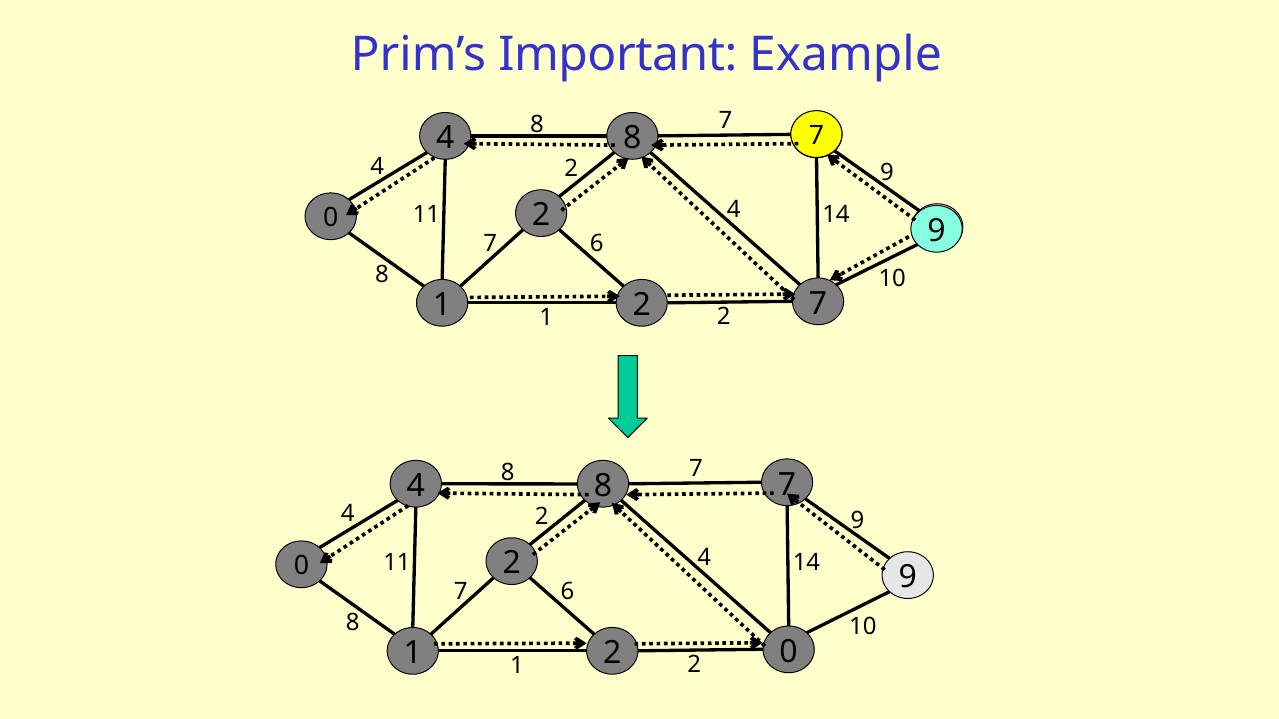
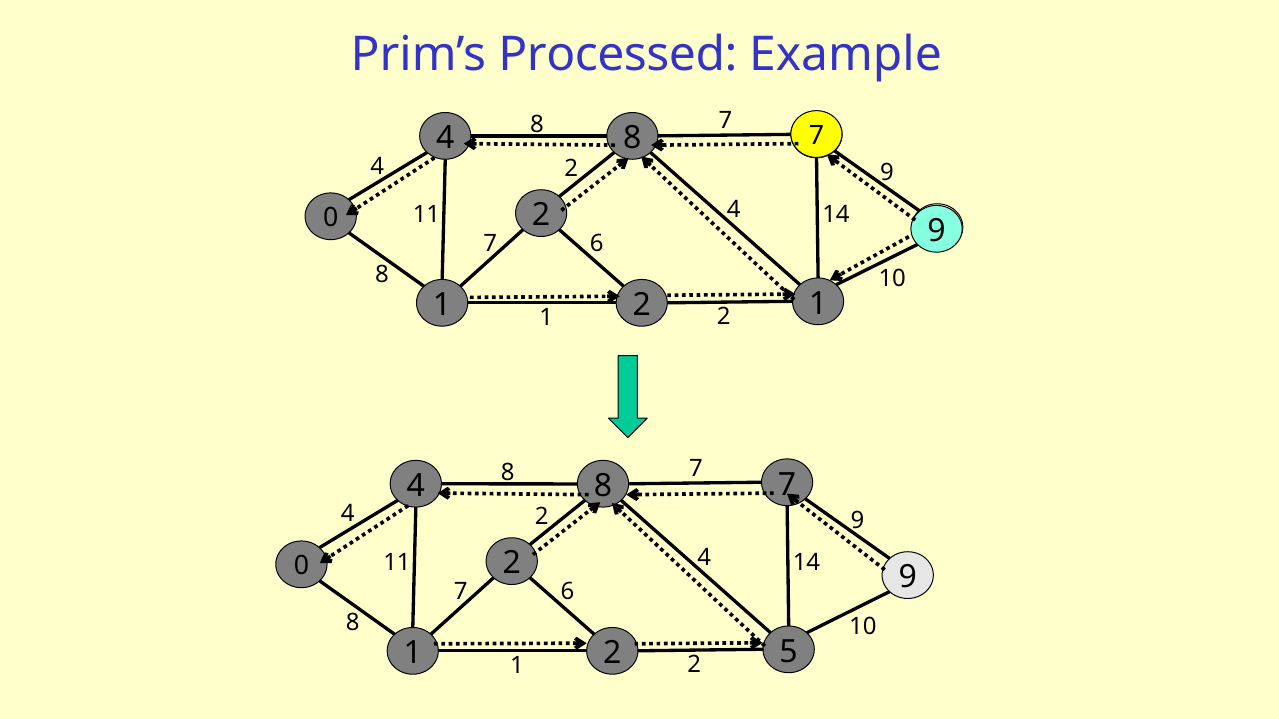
Important: Important -> Processed (618, 55)
7: 7 -> 1 (818, 304)
2 0: 0 -> 5 (789, 652)
